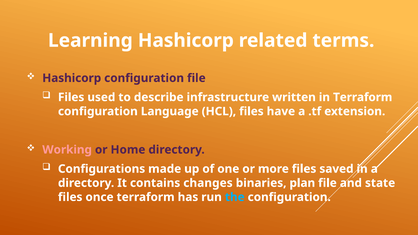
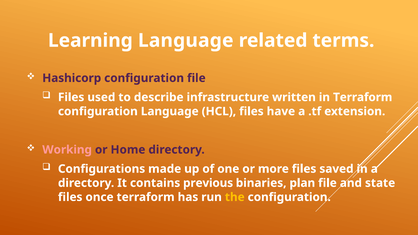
Learning Hashicorp: Hashicorp -> Language (186, 41)
changes: changes -> previous (208, 183)
the colour: light blue -> yellow (235, 197)
